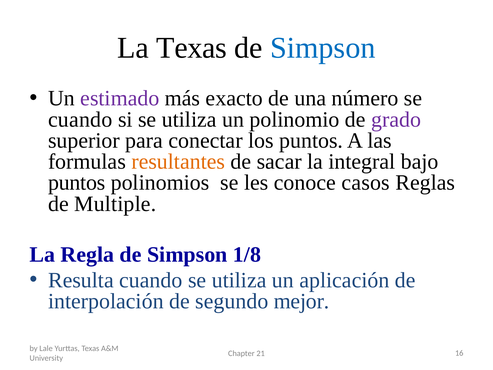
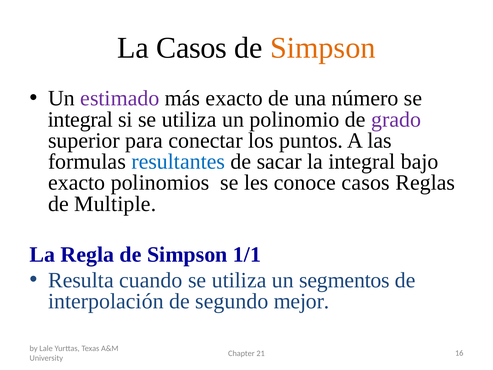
La Texas: Texas -> Casos (192, 48)
Simpson colour: blue -> orange (323, 48)
cuando: cuando -> integral (80, 119)
resultantes colour: orange -> blue (178, 162)
puntos: puntos -> exacto (77, 183)
1/8: 1/8 -> 1/1 (247, 255)
aplicación: aplicación -> segmentos (345, 280)
